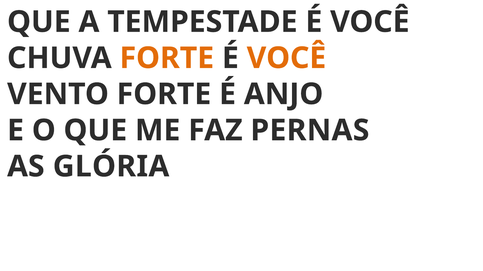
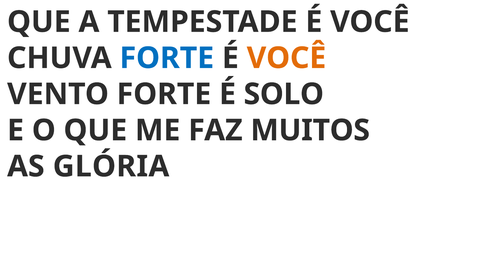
FORTE colour: orange -> blue (167, 58)
ANJO: ANJO -> SOLO (284, 94)
PERNAS: PERNAS -> MUITOS (310, 131)
